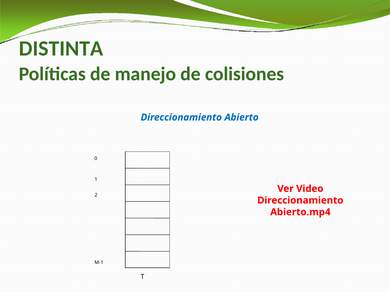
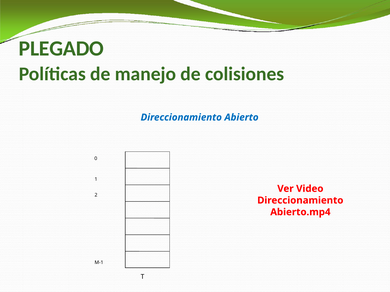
DISTINTA: DISTINTA -> PLEGADO (61, 49)
